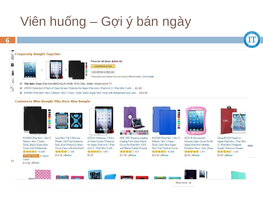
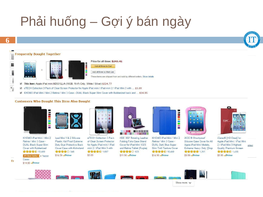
Viên: Viên -> Phải (33, 22)
